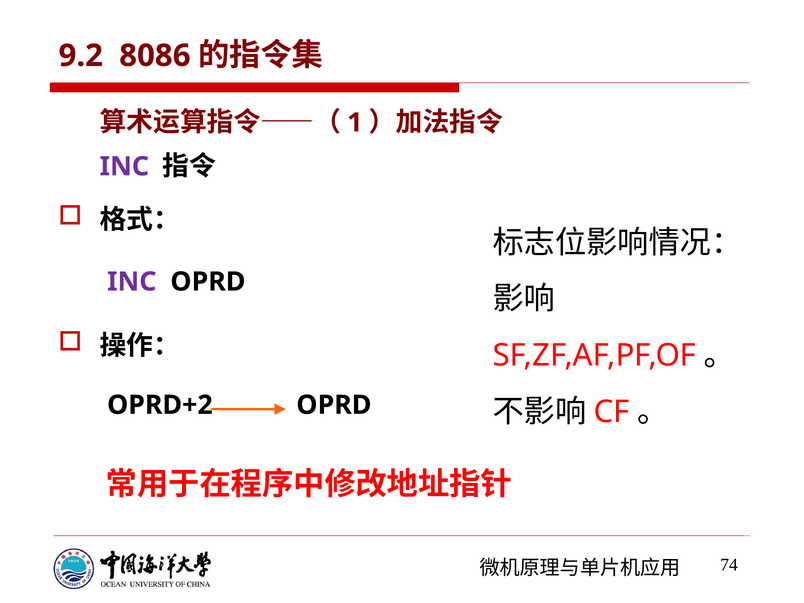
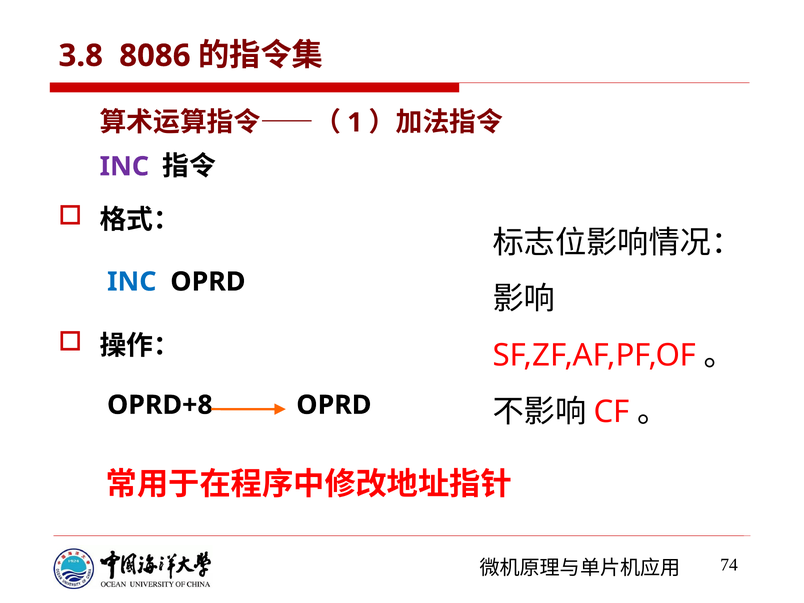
9.2: 9.2 -> 3.8 (81, 56)
INC colour: purple -> blue (132, 282)
OPRD+2: OPRD+2 -> OPRD+8 (160, 405)
